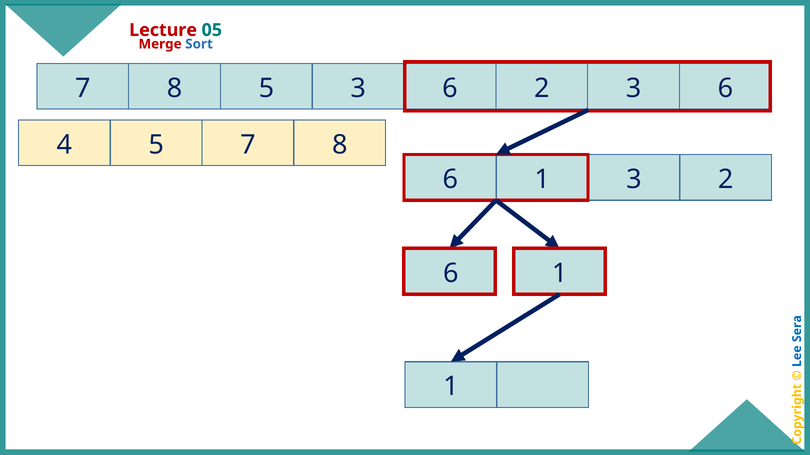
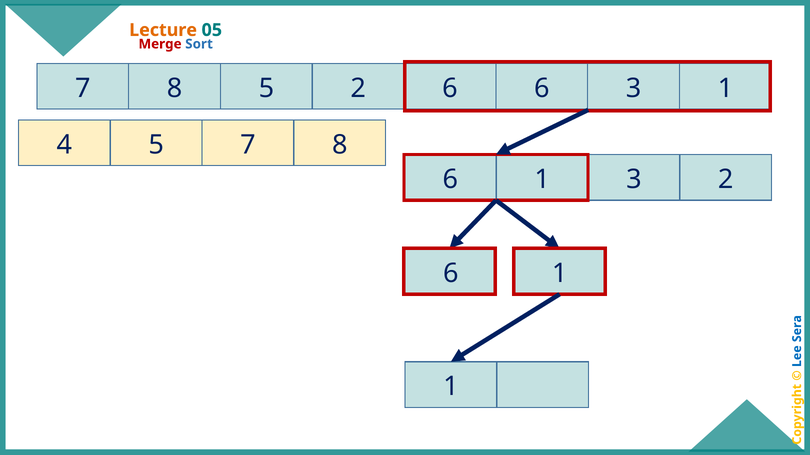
Lecture colour: red -> orange (163, 30)
3: 3 -> 2 (358, 88)
6 2: 2 -> 6 (542, 88)
6: 6 -> 1 (725, 88)
